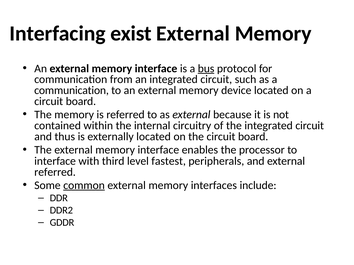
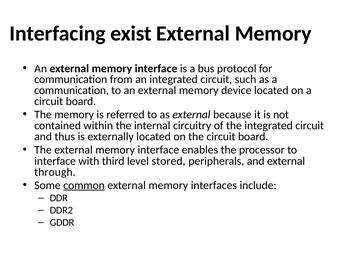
bus underline: present -> none (206, 69)
fastest: fastest -> stored (169, 161)
referred: referred -> through (55, 172)
